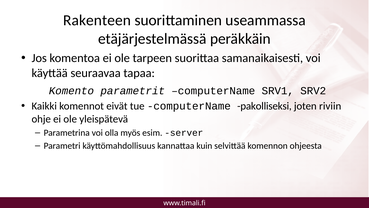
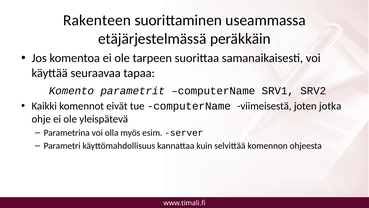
pakolliseksi: pakolliseksi -> viimeisestä (264, 106)
riviin: riviin -> jotka (330, 106)
